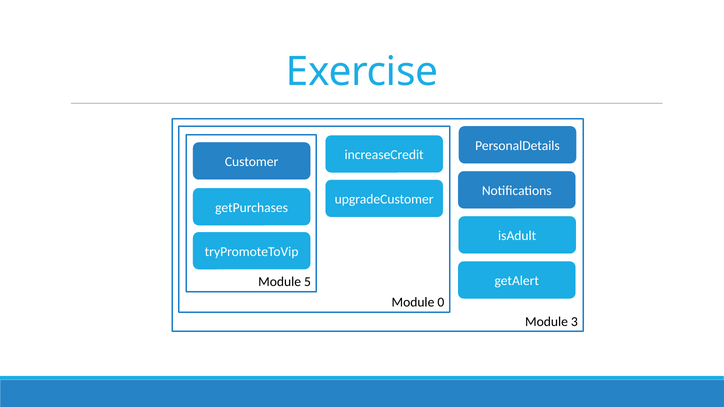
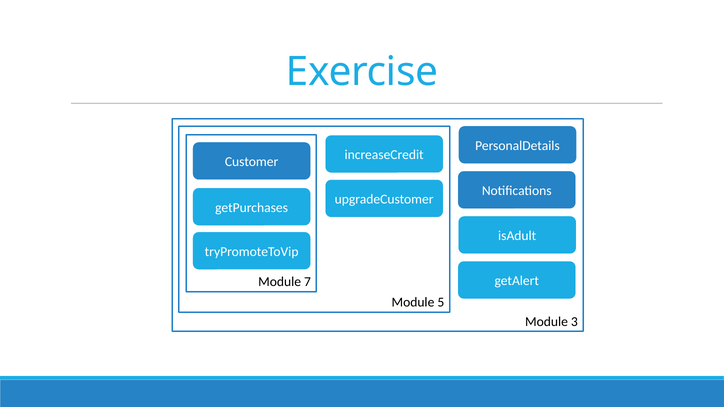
5: 5 -> 7 (307, 282)
0: 0 -> 5 (441, 303)
